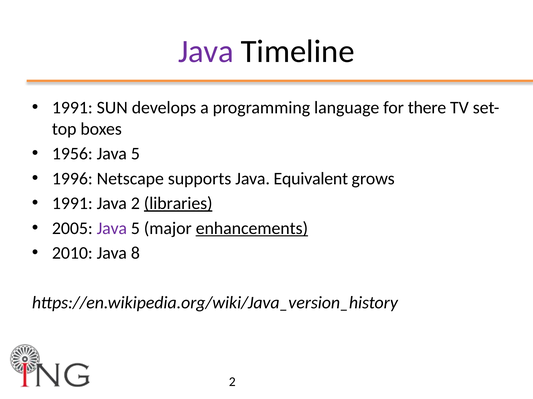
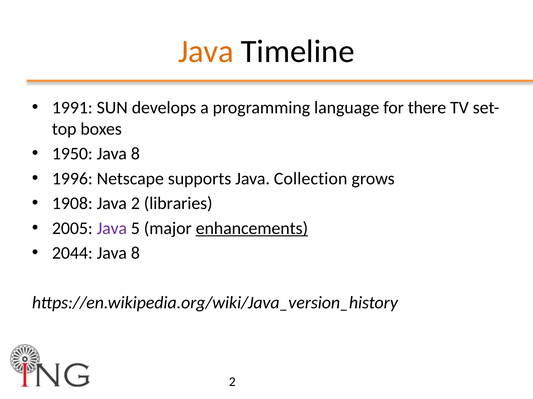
Java colour: purple -> orange (206, 52)
1956: 1956 -> 1950 (72, 154)
5: 5 -> 8 (135, 154)
Equivalent: Equivalent -> Collection (311, 179)
1991: 1991 -> 1908 (72, 204)
libraries underline: present -> none (178, 204)
2010: 2010 -> 2044 (72, 254)
